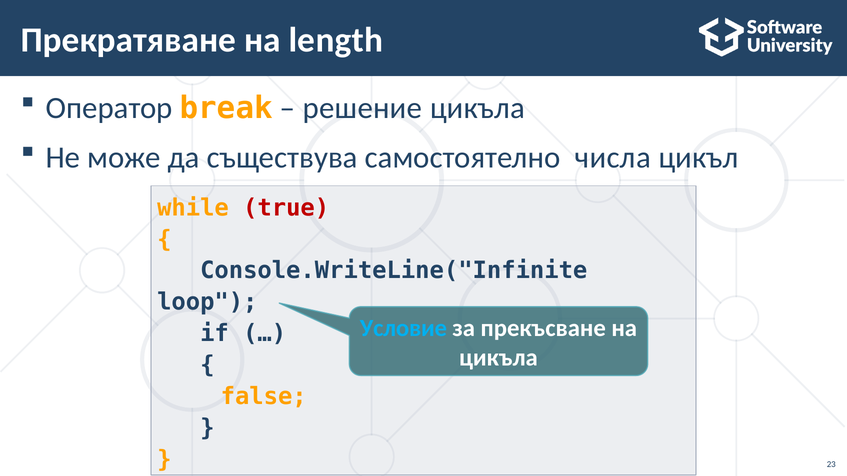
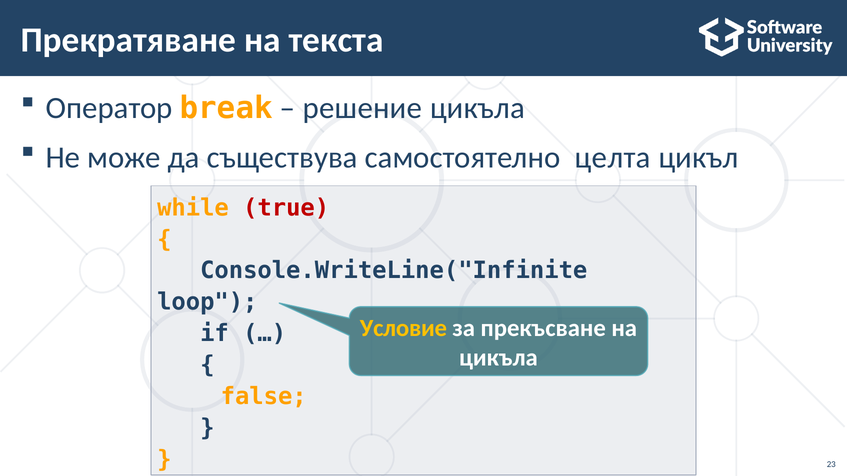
length: length -> текста (336, 40)
числа: числа -> целта (613, 158)
Условие colour: light blue -> yellow (403, 328)
